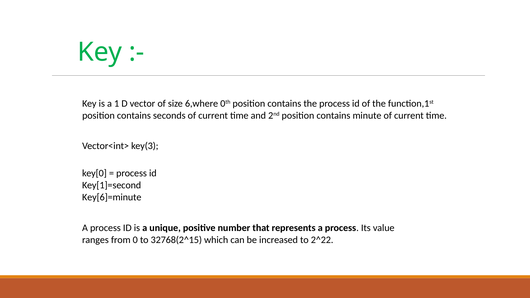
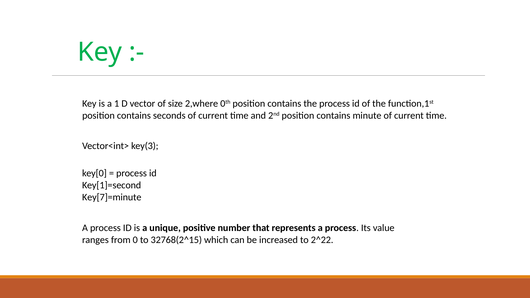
6,where: 6,where -> 2,where (202, 104)
Key[6]=minute: Key[6]=minute -> Key[7]=minute (112, 197)
